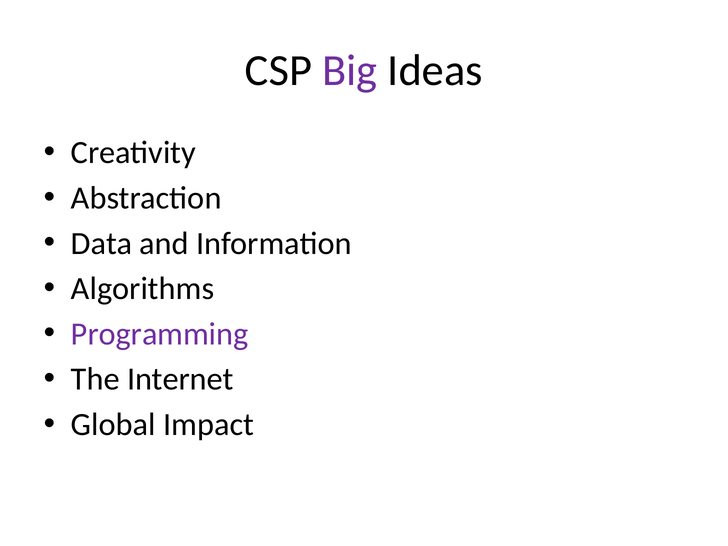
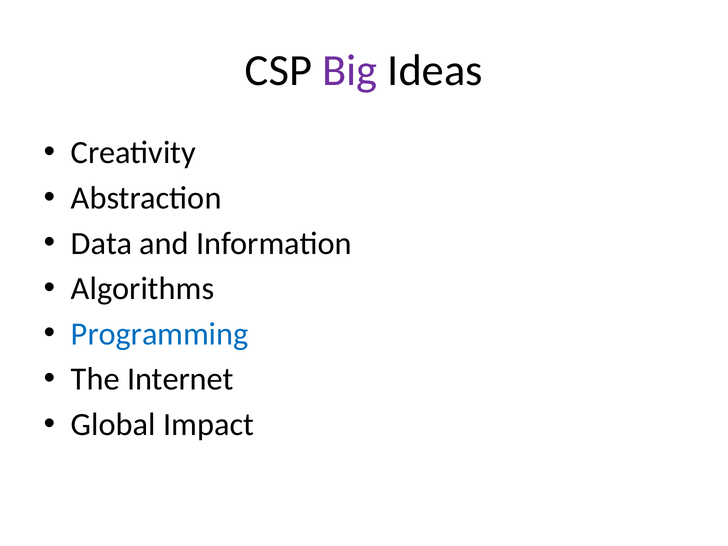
Programming colour: purple -> blue (160, 334)
